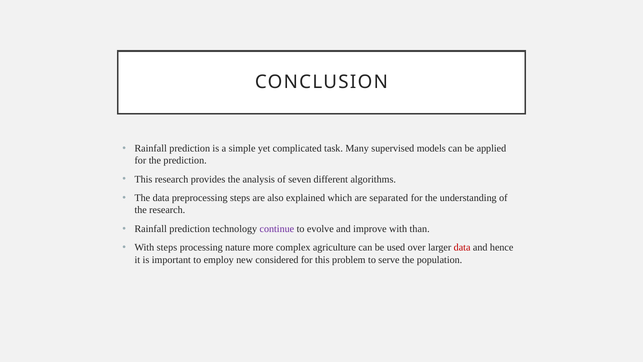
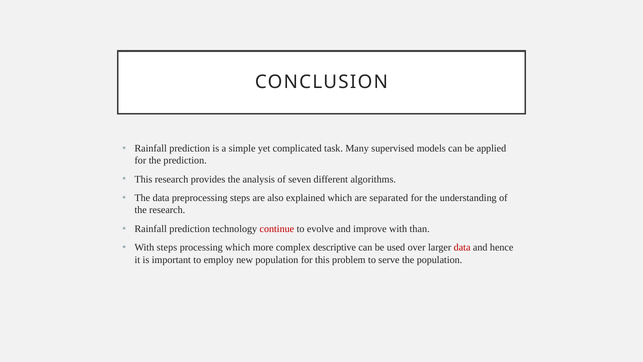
continue colour: purple -> red (277, 229)
processing nature: nature -> which (238, 247)
agriculture: agriculture -> descriptive (334, 247)
new considered: considered -> population (277, 259)
